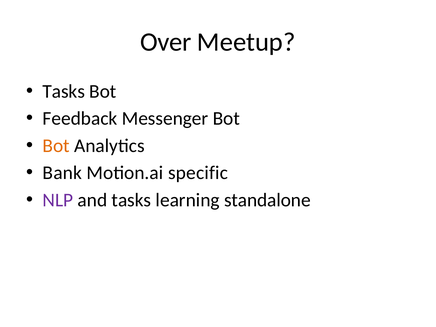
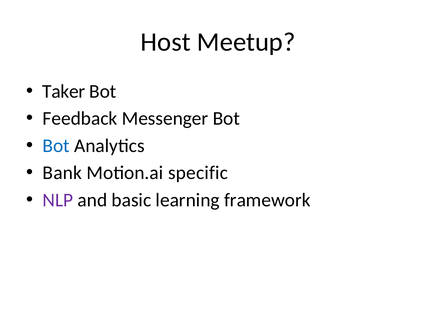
Over: Over -> Host (166, 42)
Tasks: Tasks -> Taker (64, 91)
Bot colour: orange -> blue (56, 146)
and tasks: tasks -> basic (131, 200)
standalone: standalone -> framework (267, 200)
